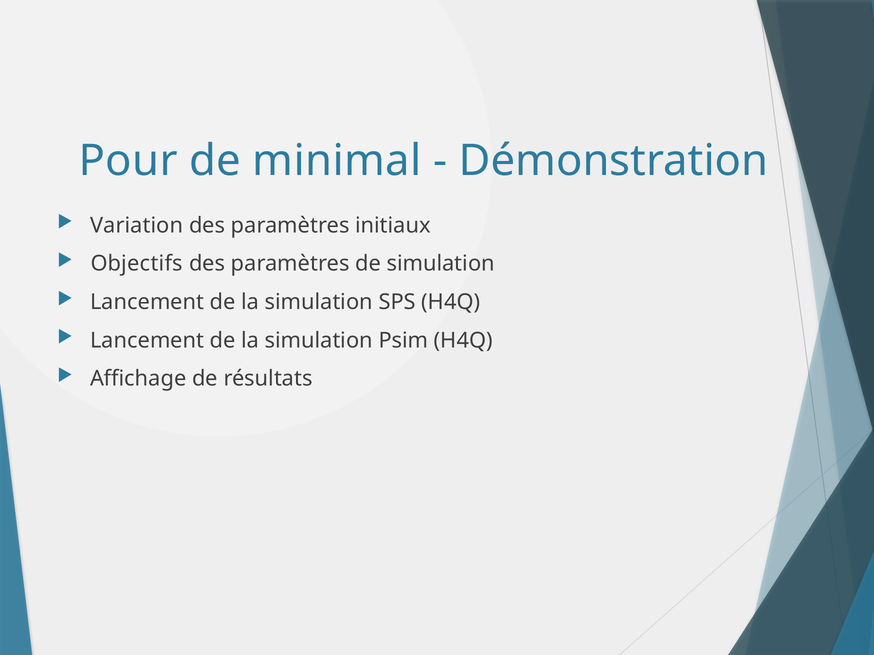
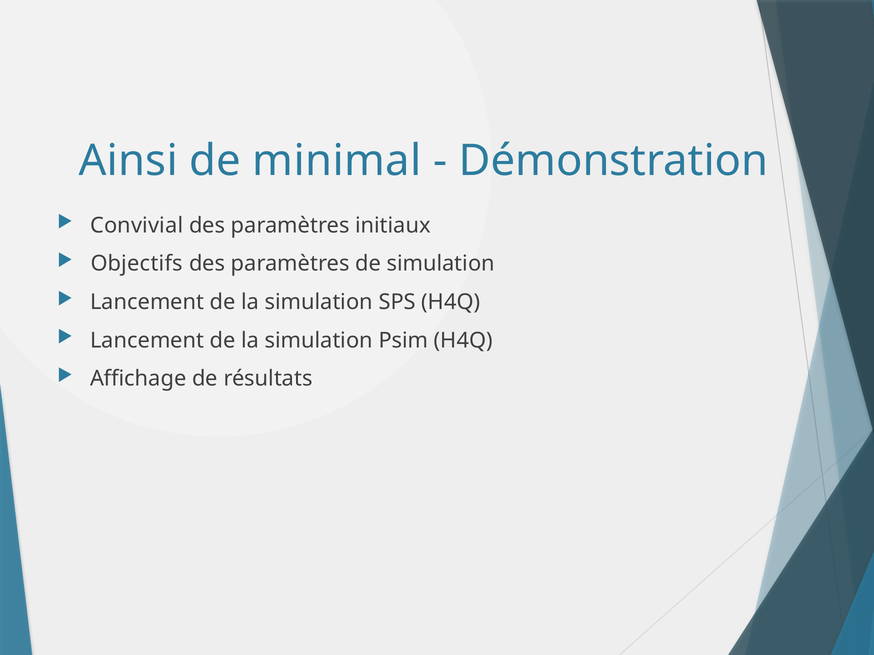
Pour: Pour -> Ainsi (128, 161)
Variation: Variation -> Convivial (137, 226)
